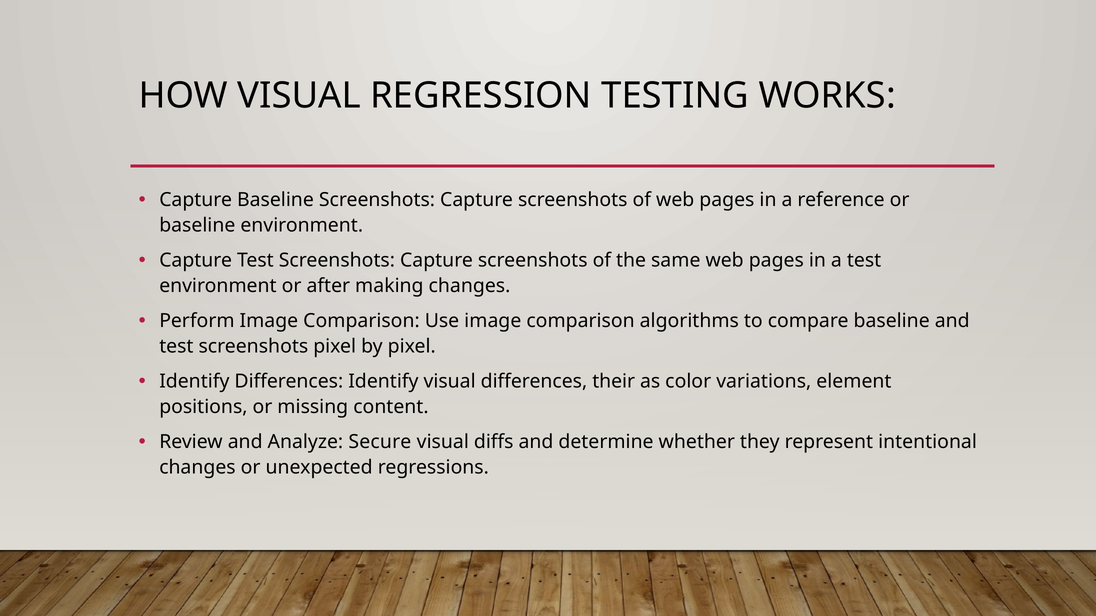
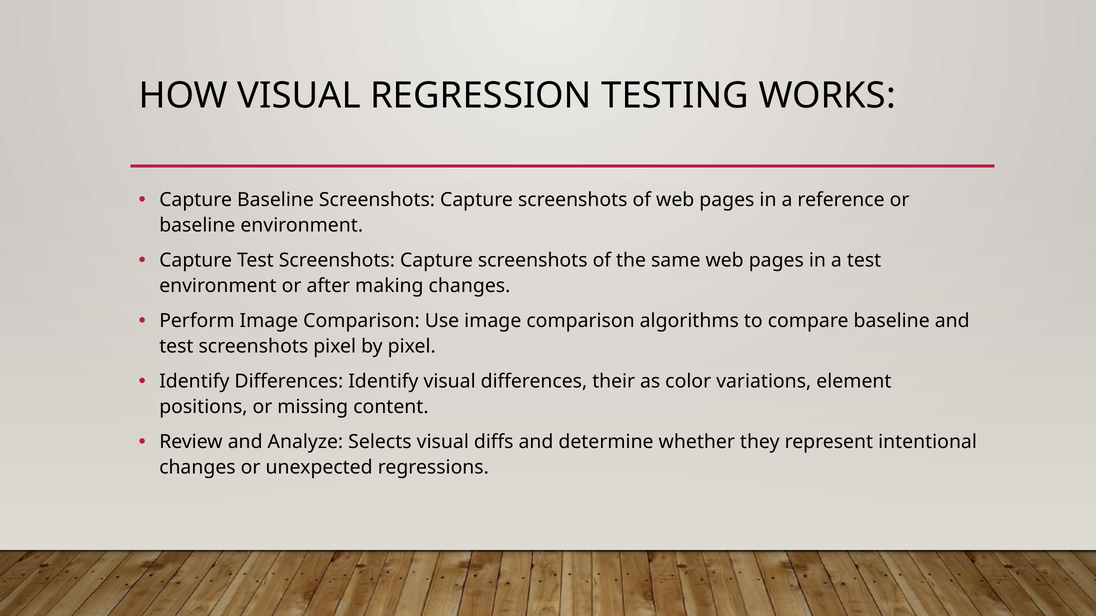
Secure: Secure -> Selects (380, 442)
